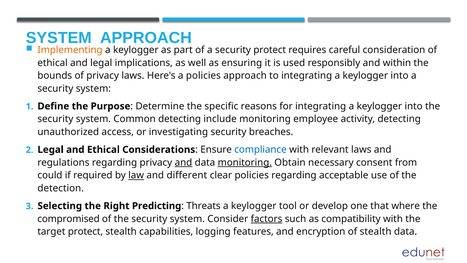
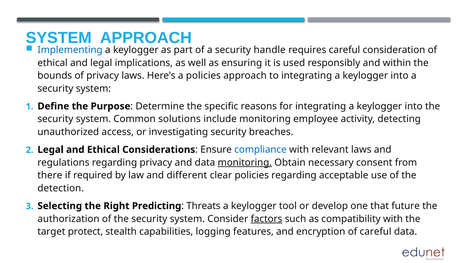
Implementing colour: orange -> blue (70, 50)
security protect: protect -> handle (270, 50)
Common detecting: detecting -> solutions (179, 119)
and underline: present -> none (183, 162)
could: could -> there (50, 175)
law underline: present -> none (136, 175)
where: where -> future (406, 206)
compromised: compromised -> authorization (68, 219)
of stealth: stealth -> careful (376, 231)
